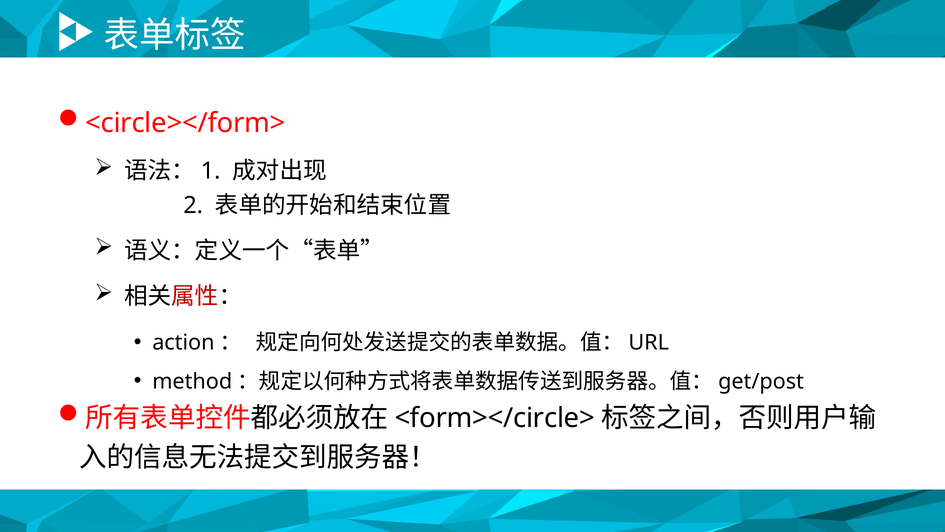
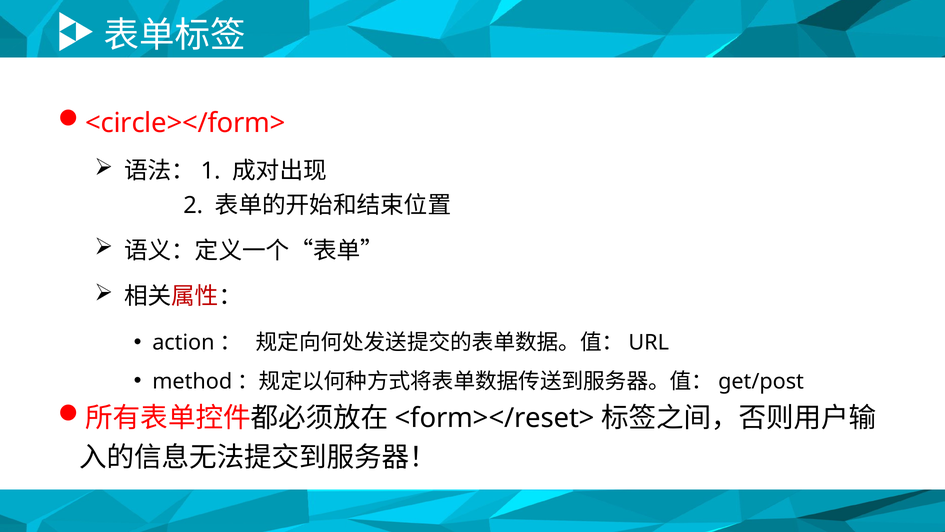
<form></circle>: <form></circle> -> <form></reset> (495, 418)
